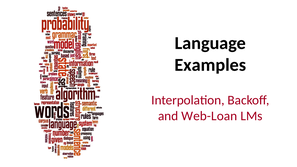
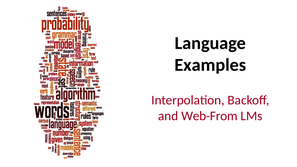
Web-Loan: Web-Loan -> Web-From (209, 116)
